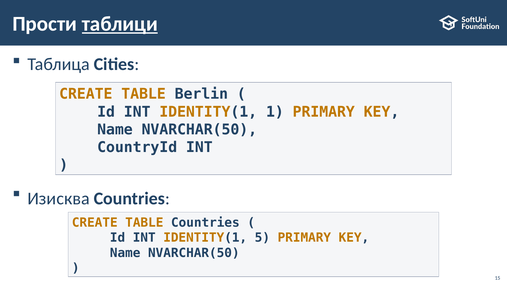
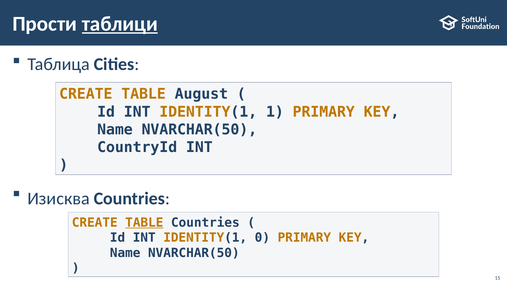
Berlin: Berlin -> August (201, 94)
TABLE underline: none -> present (144, 223)
5: 5 -> 0 (262, 238)
